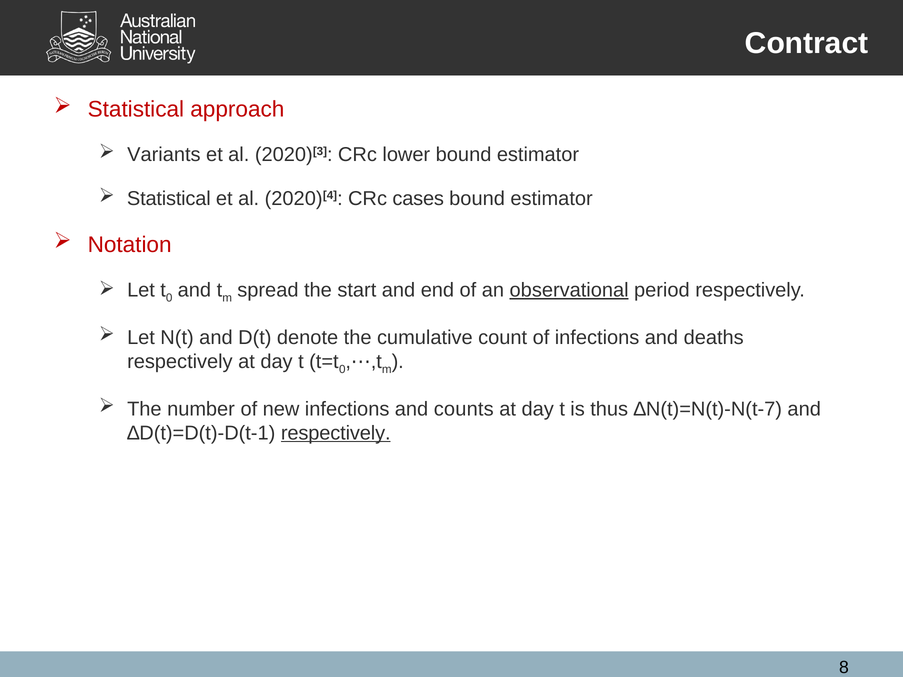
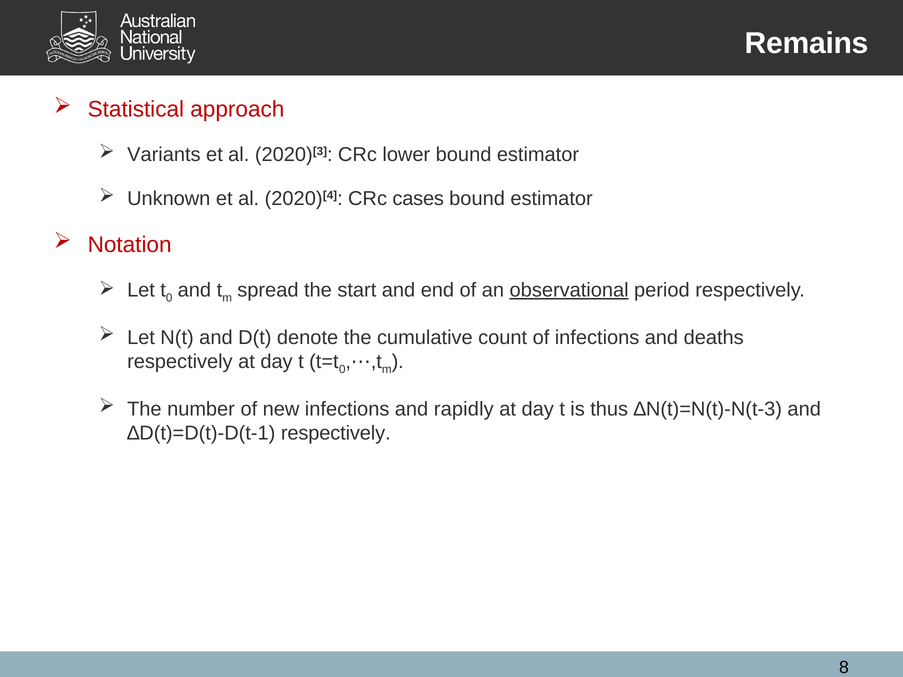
Contract: Contract -> Remains (807, 43)
Statistical: Statistical -> Unknown (169, 199)
counts: counts -> rapidly (464, 409)
∆N(t)=N(t)-N(t-7: ∆N(t)=N(t)-N(t-7 -> ∆N(t)=N(t)-N(t-3 (708, 409)
respectively underline: present -> none (336, 433)
